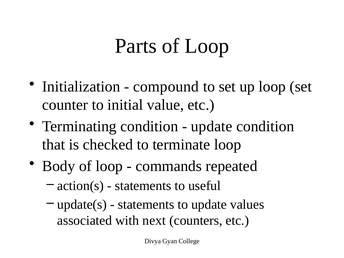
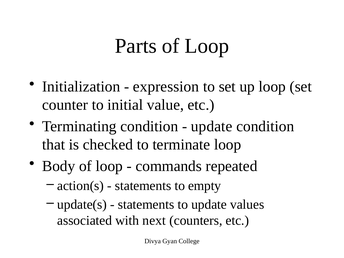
compound: compound -> expression (166, 86)
useful: useful -> empty (205, 186)
